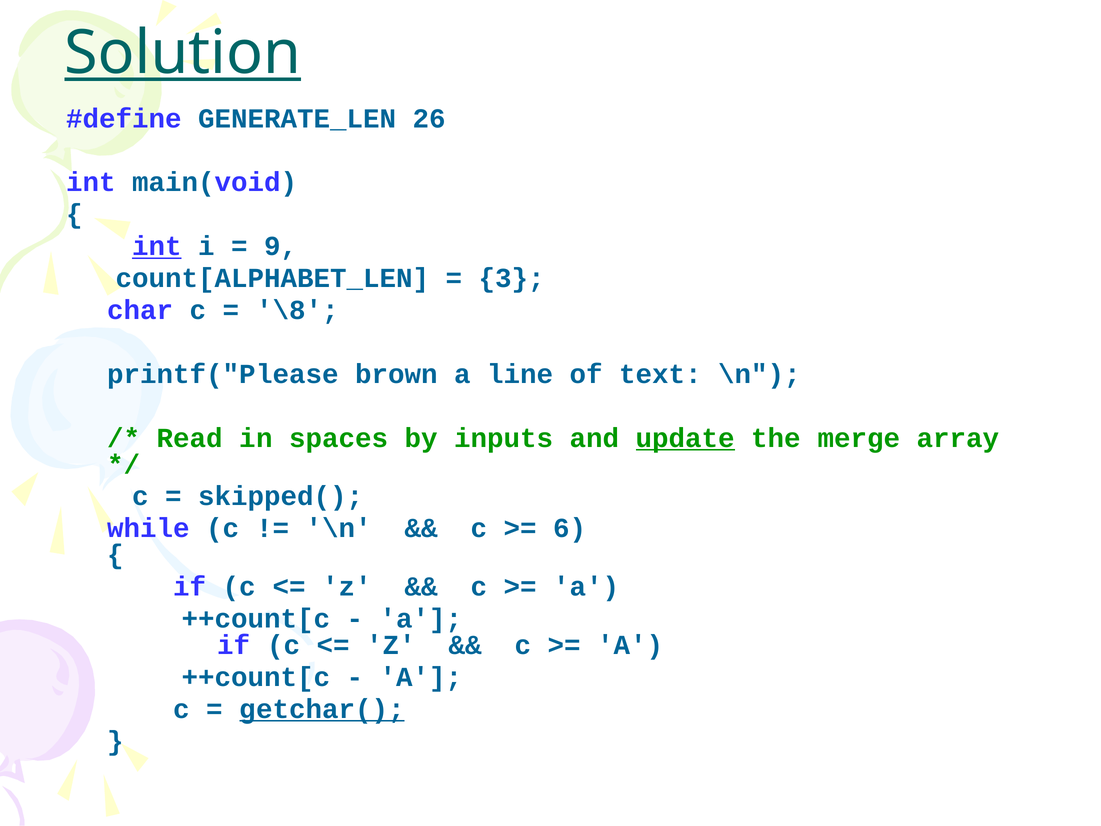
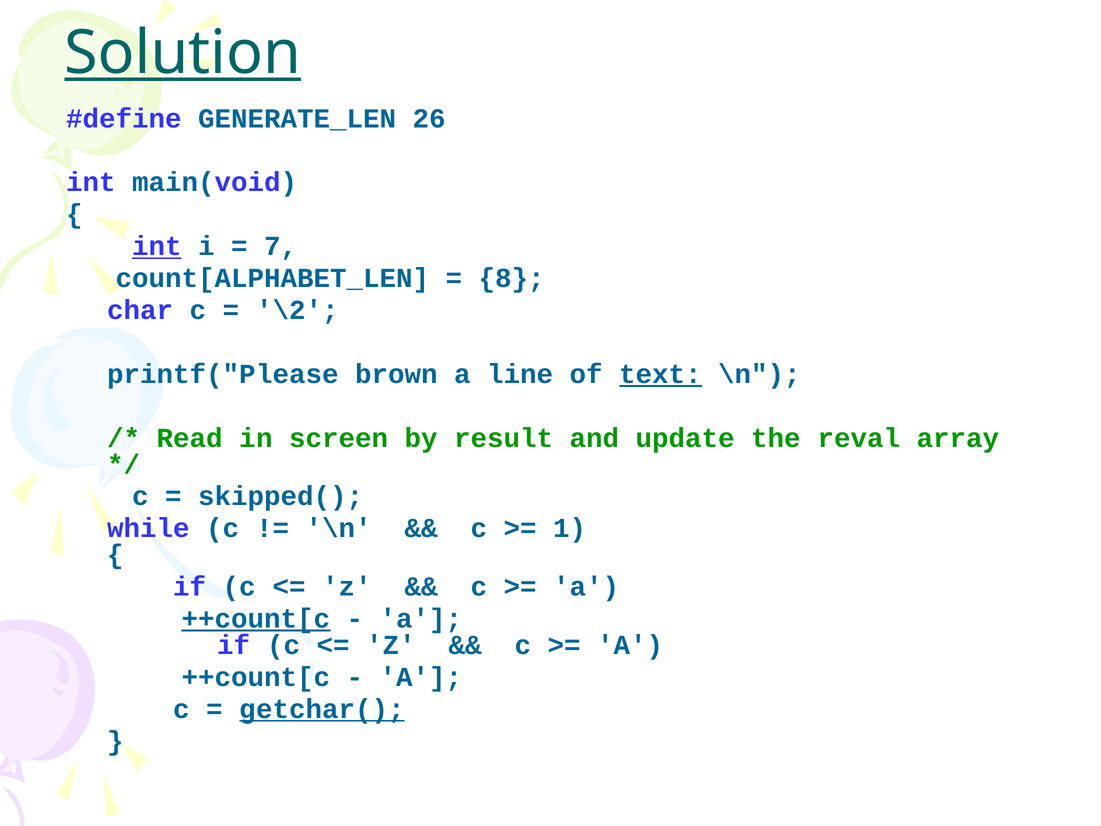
9: 9 -> 7 (281, 246)
3: 3 -> 8 (512, 278)
\8: \8 -> \2 (297, 310)
text underline: none -> present (661, 374)
spaces: spaces -> screen (339, 438)
inputs: inputs -> result (504, 438)
update underline: present -> none (685, 438)
merge: merge -> reval (859, 438)
6: 6 -> 1 (570, 528)
++count[c underline: none -> present (256, 619)
